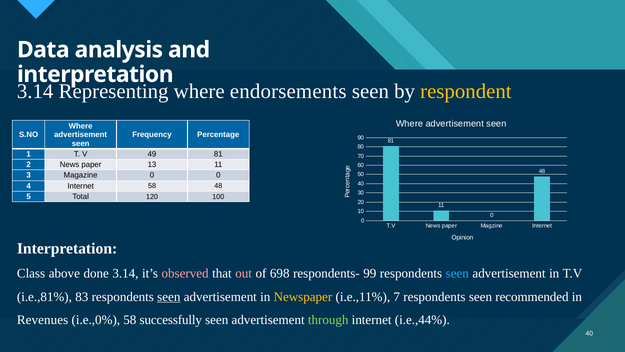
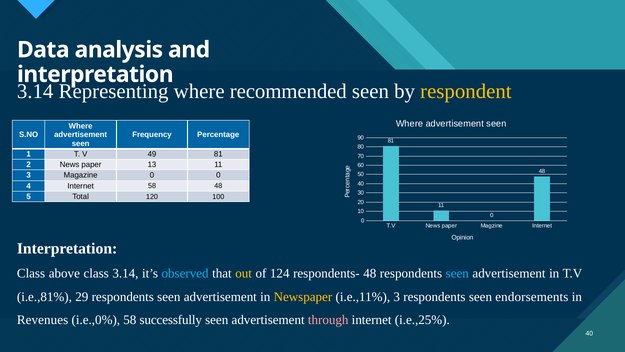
endorsements: endorsements -> recommended (288, 91)
above done: done -> class (96, 273)
observed colour: pink -> light blue (185, 273)
out colour: pink -> yellow (244, 273)
698: 698 -> 124 (280, 273)
respondents- 99: 99 -> 48 (370, 273)
83: 83 -> 29 (82, 296)
seen underline: present -> none (169, 296)
i.e.,11% 7: 7 -> 3 (397, 296)
recommended: recommended -> endorsements (532, 296)
through colour: light green -> pink (328, 320)
i.e.,44%: i.e.,44% -> i.e.,25% (422, 320)
